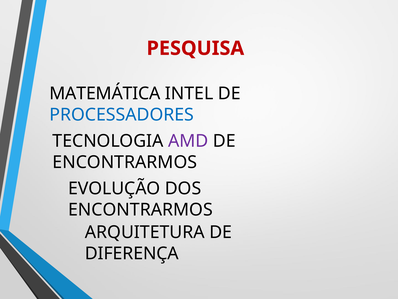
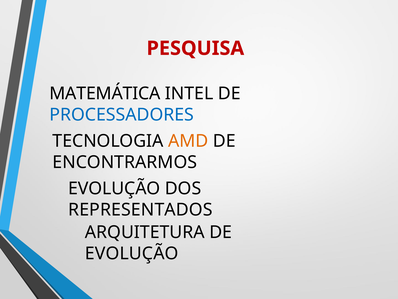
AMD colour: purple -> orange (188, 141)
ENCONTRARMOS: ENCONTRARMOS -> REPRESENTADOS (140, 209)
DIFERENÇA: DIFERENÇA -> EVOLUÇÃO (132, 253)
